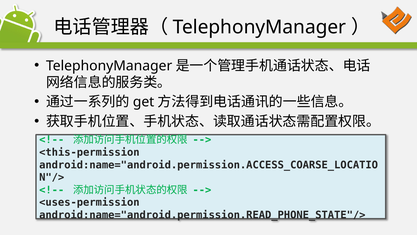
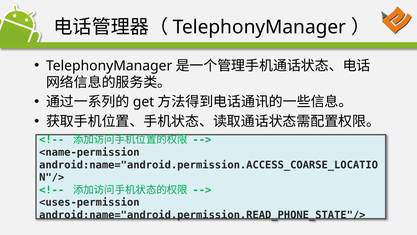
<this-permission: <this-permission -> <name-permission (89, 152)
